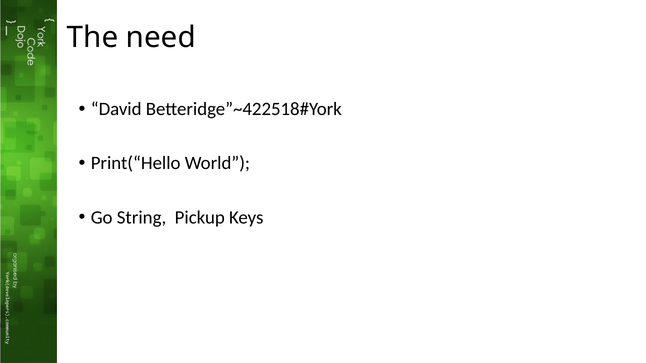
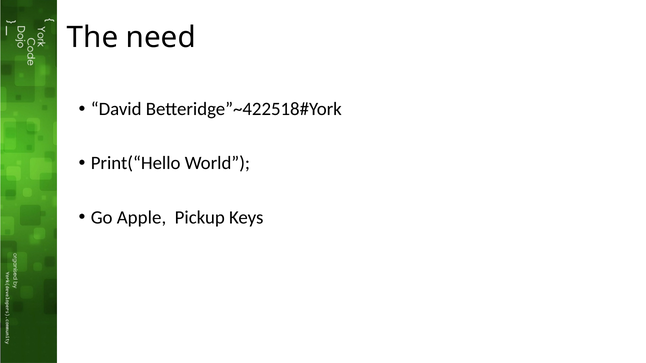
String: String -> Apple (141, 218)
